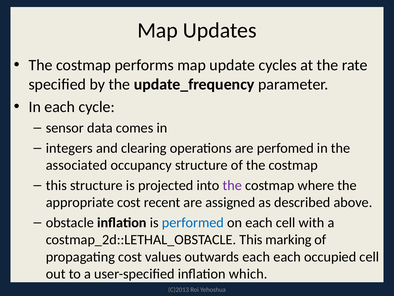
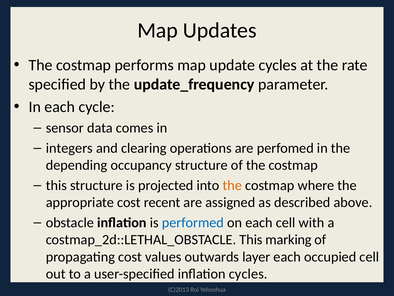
associated: associated -> depending (77, 165)
the colour: purple -> orange (232, 185)
outwards each: each -> layer (256, 256)
inflation which: which -> cycles (248, 273)
